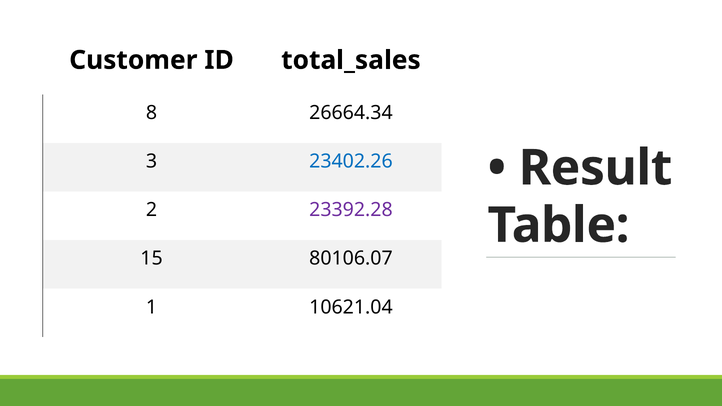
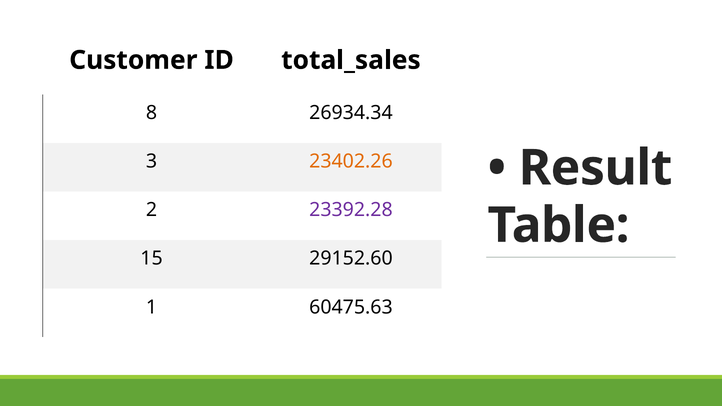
26664.34: 26664.34 -> 26934.34 (351, 113)
23402.26 colour: blue -> orange (351, 161)
80106.07: 80106.07 -> 29152.60 (351, 259)
10621.04: 10621.04 -> 60475.63 (351, 307)
